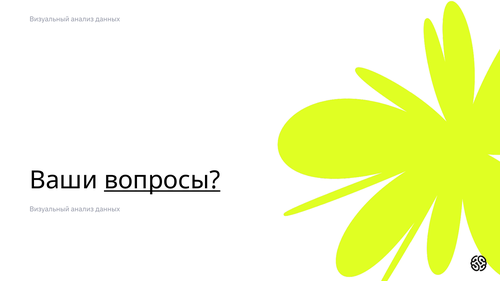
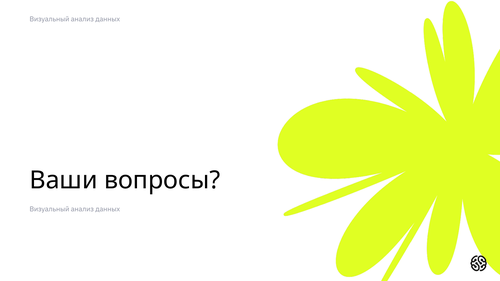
вопросы underline: present -> none (162, 180)
